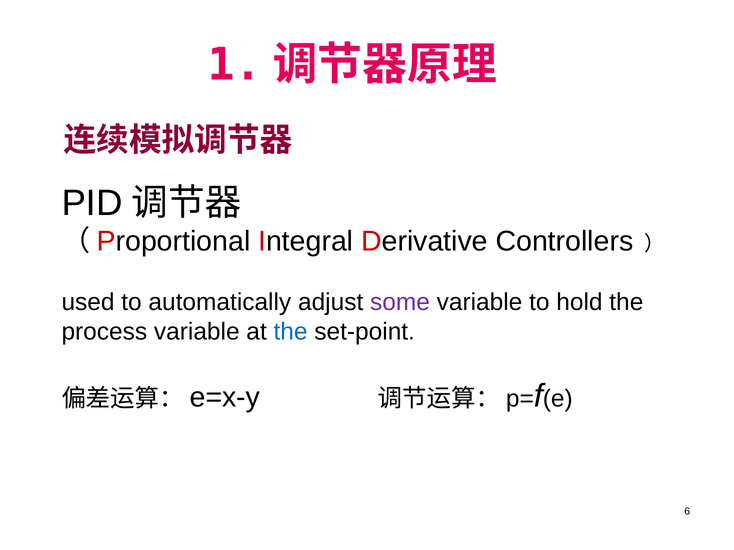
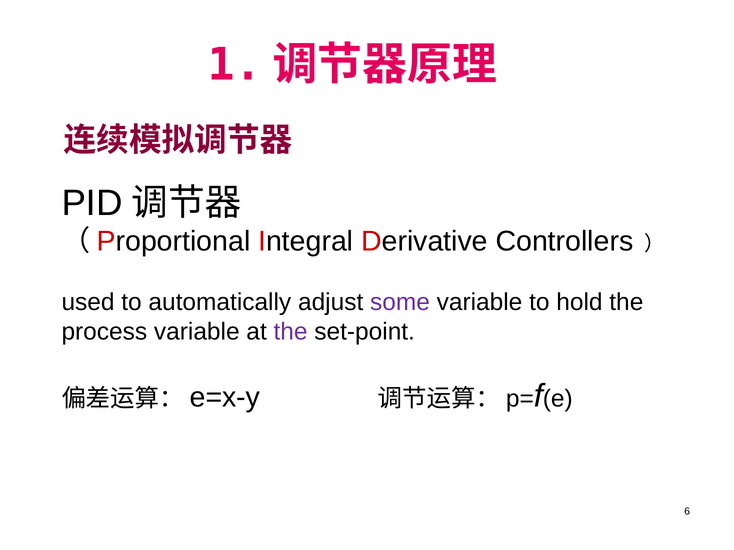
the colour: blue -> purple (291, 332)
